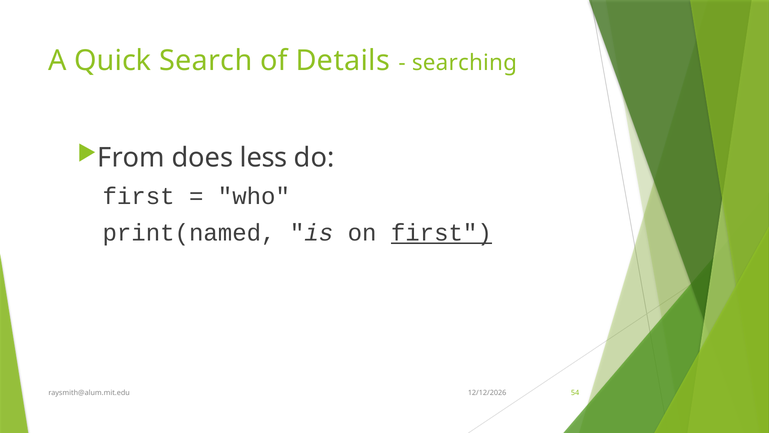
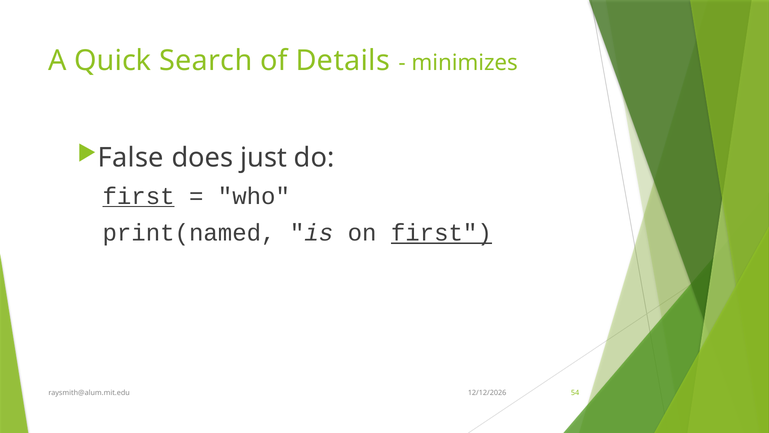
searching: searching -> minimizes (465, 63)
From: From -> False (131, 157)
less: less -> just (264, 157)
first underline: none -> present (139, 196)
